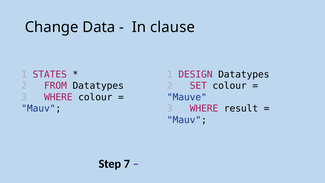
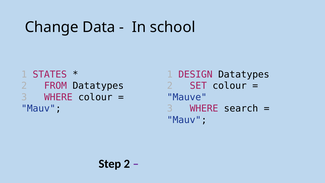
clause: clause -> school (173, 27)
result: result -> search (241, 108)
Step 7: 7 -> 2 (127, 164)
